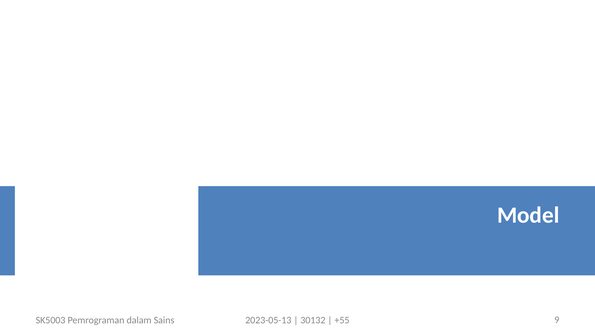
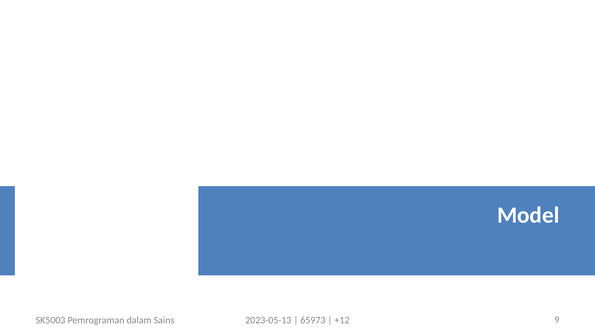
30132: 30132 -> 65973 (313, 320)
+55: +55 -> +12 (342, 320)
